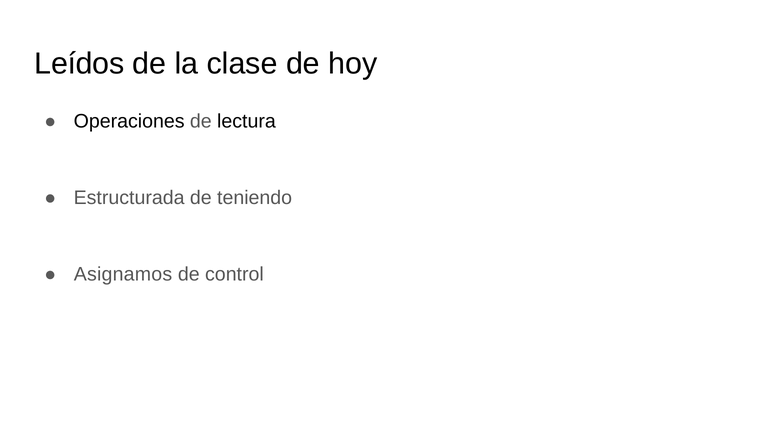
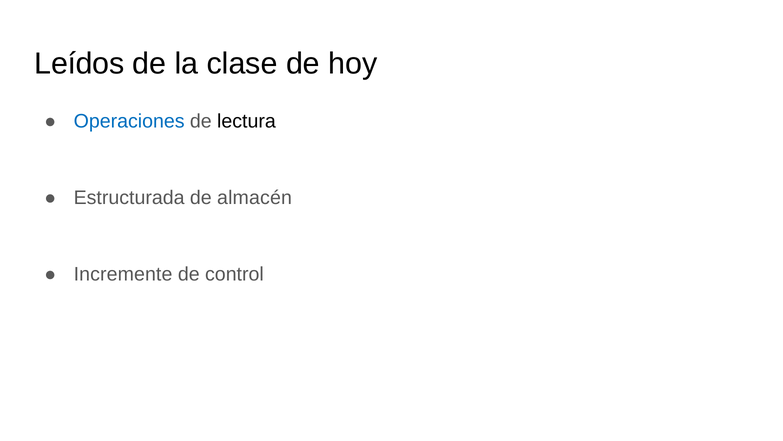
Operaciones colour: black -> blue (129, 121)
teniendo: teniendo -> almacén (255, 198)
Asignamos: Asignamos -> Incremente (123, 274)
